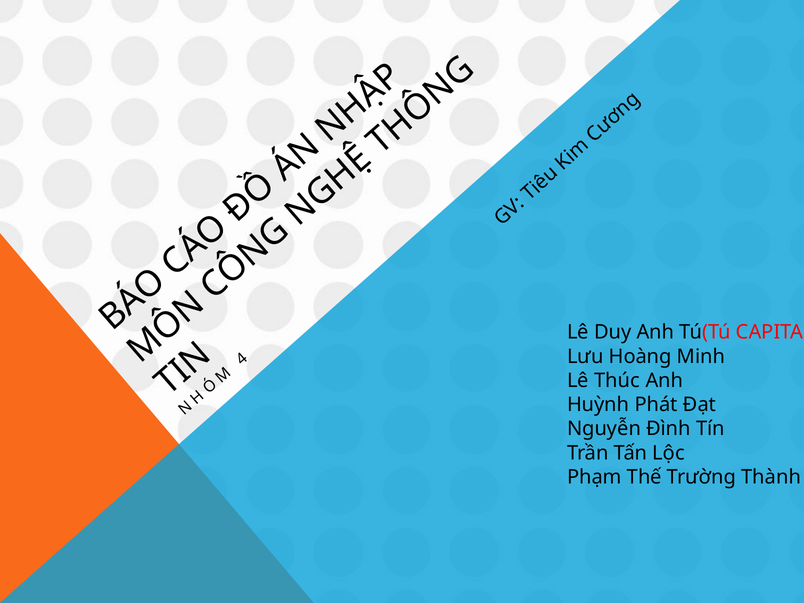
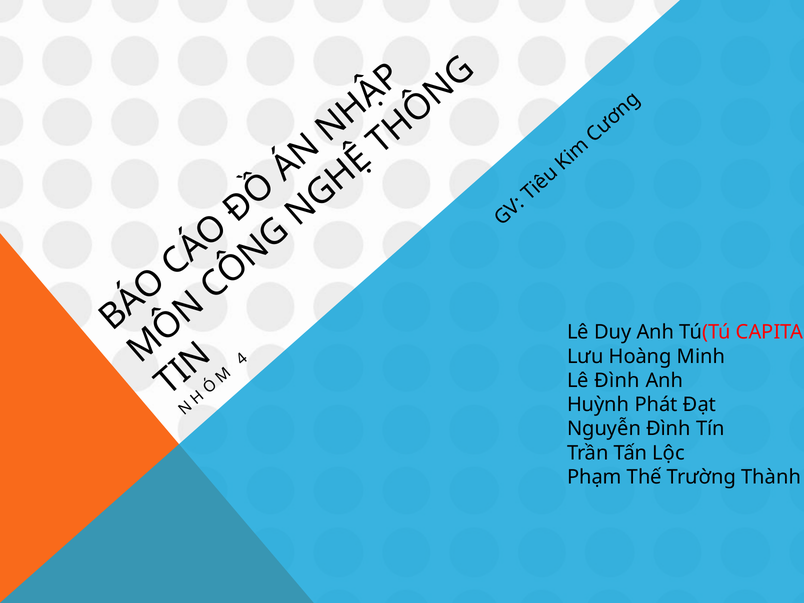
Lê Thúc: Thúc -> Đình (617, 381)
